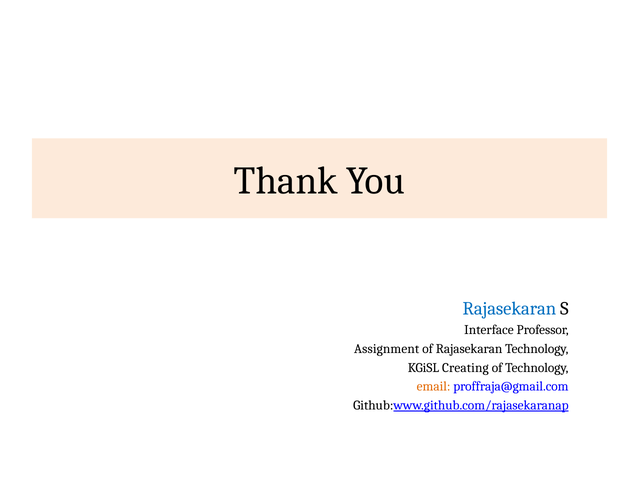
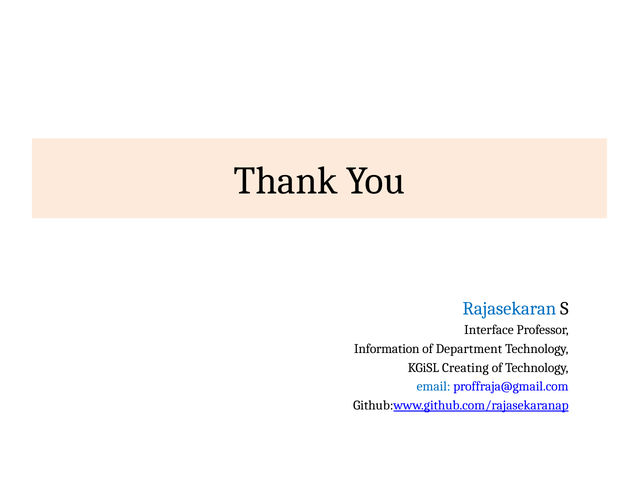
Assignment: Assignment -> Information (387, 349)
of Rajasekaran: Rajasekaran -> Department (469, 349)
email colour: orange -> blue (434, 387)
